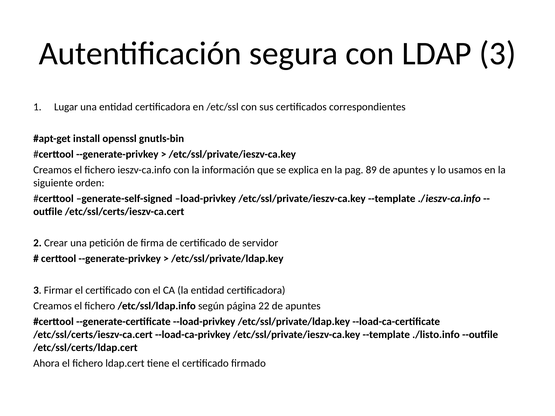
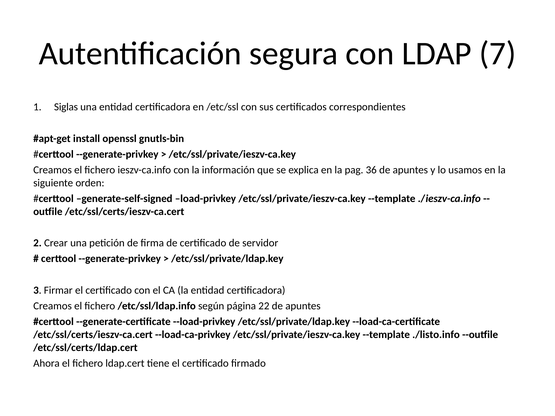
LDAP 3: 3 -> 7 (498, 54)
Lugar: Lugar -> Siglas (66, 107)
89: 89 -> 36 (371, 170)
